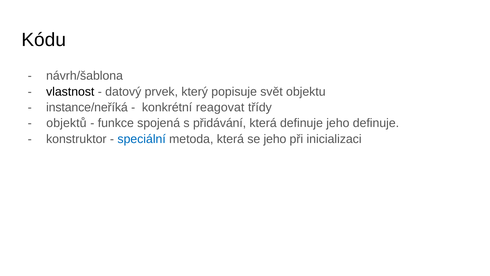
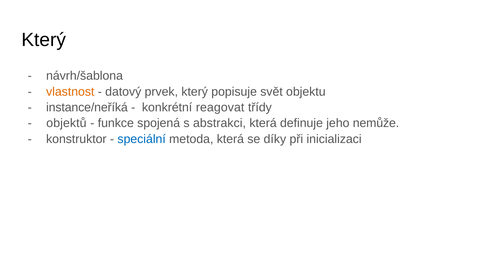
Kódu: Kódu -> Který (44, 40)
vlastnost colour: black -> orange (70, 92)
přidávání: přidávání -> abstrakci (219, 123)
jeho definuje: definuje -> nemůže (376, 123)
se jeho: jeho -> díky (275, 139)
